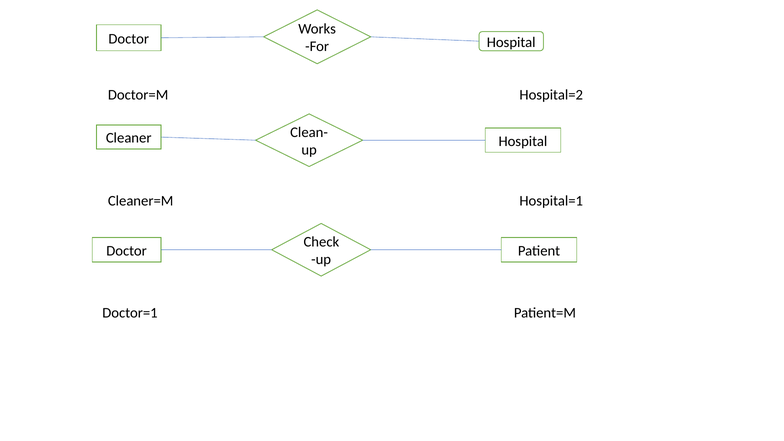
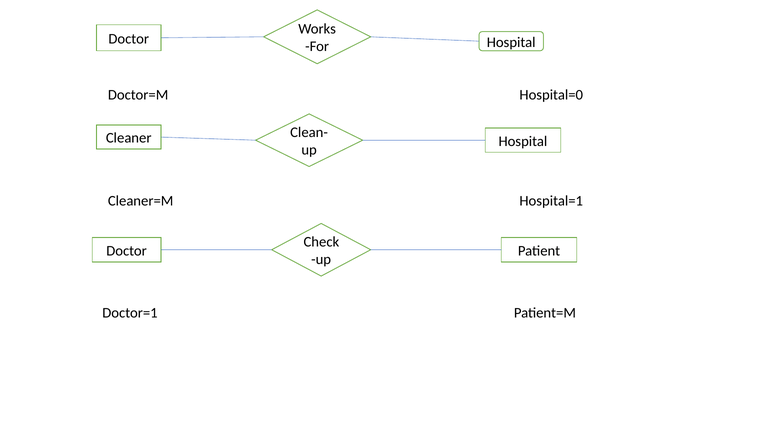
Hospital=2: Hospital=2 -> Hospital=0 (551, 95)
